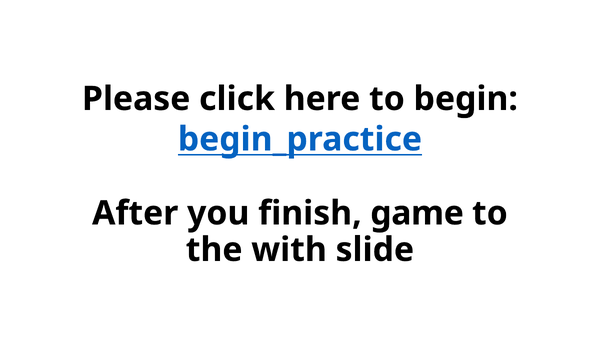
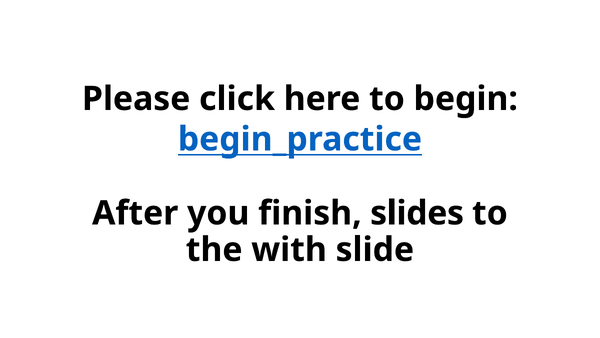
game: game -> slides (417, 213)
